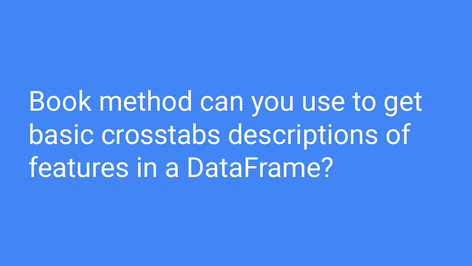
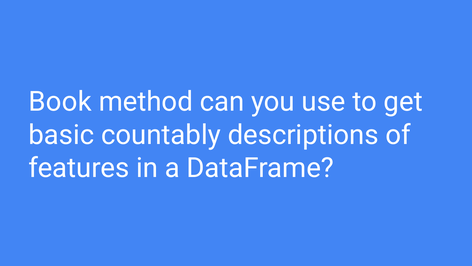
crosstabs: crosstabs -> countably (161, 135)
